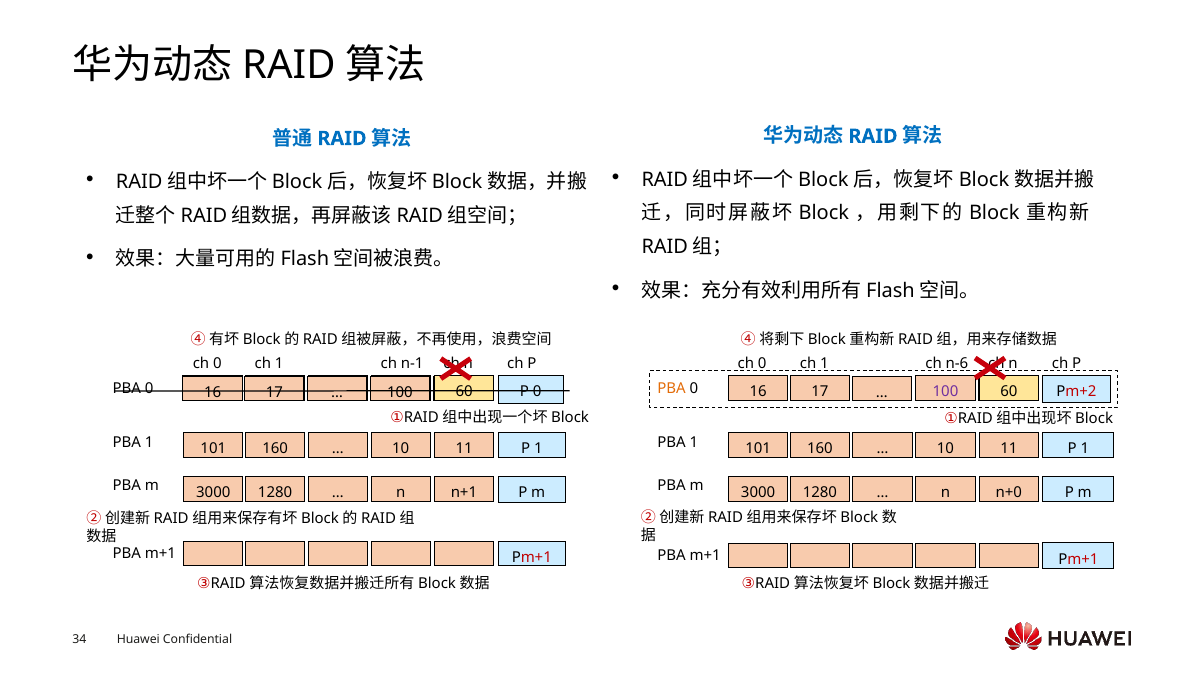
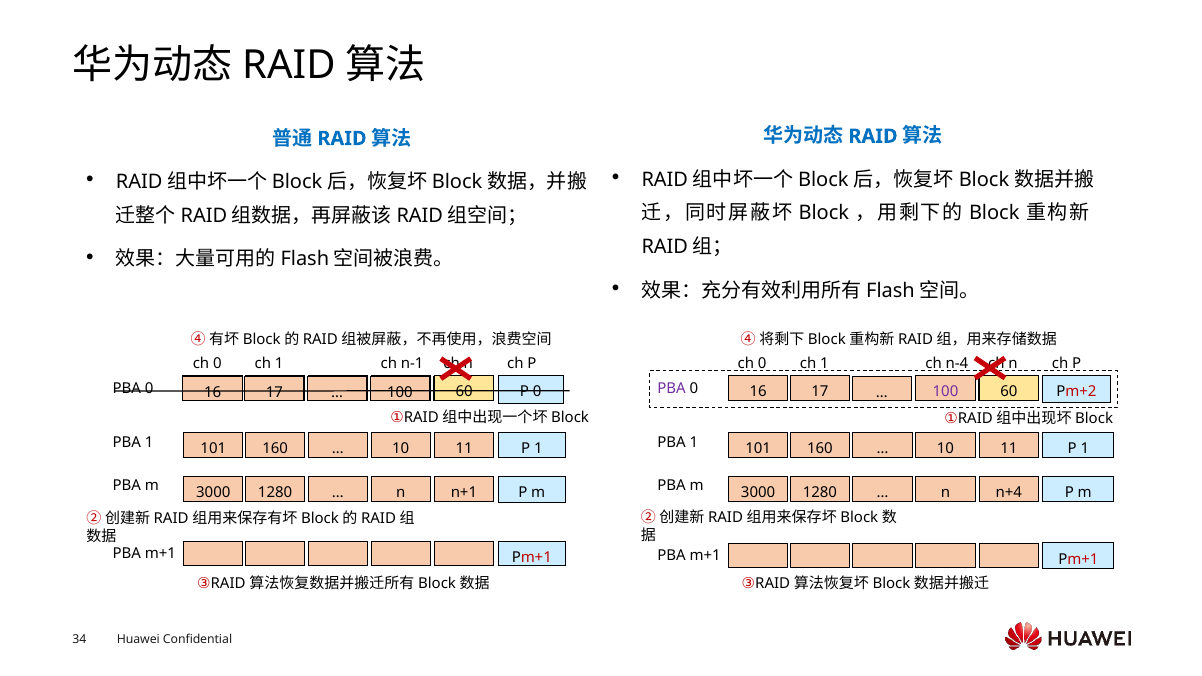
n-6: n-6 -> n-4 (957, 363)
PBA colour: orange -> purple (672, 389)
n+0: n+0 -> n+4 (1009, 492)
